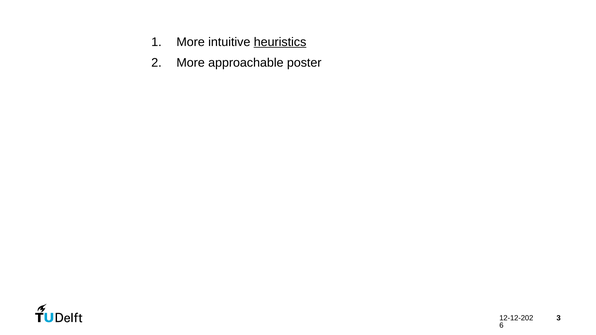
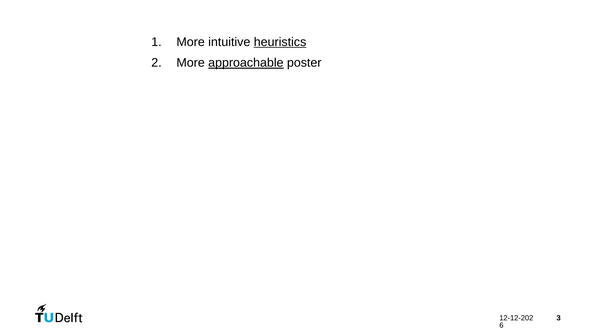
approachable underline: none -> present (246, 63)
